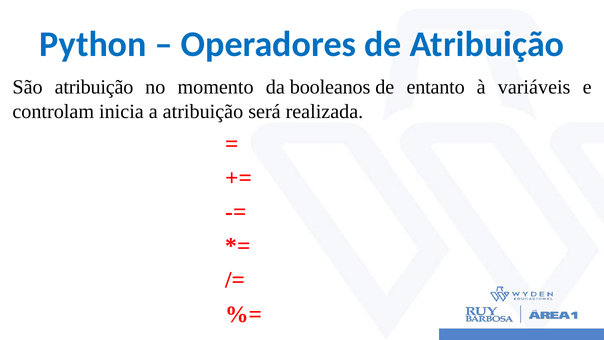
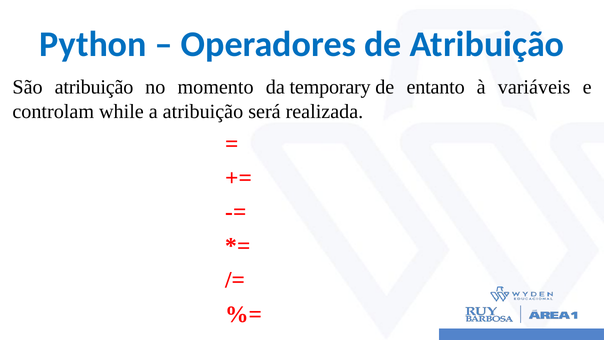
booleanos: booleanos -> temporary (330, 87)
inicia: inicia -> while (121, 111)
